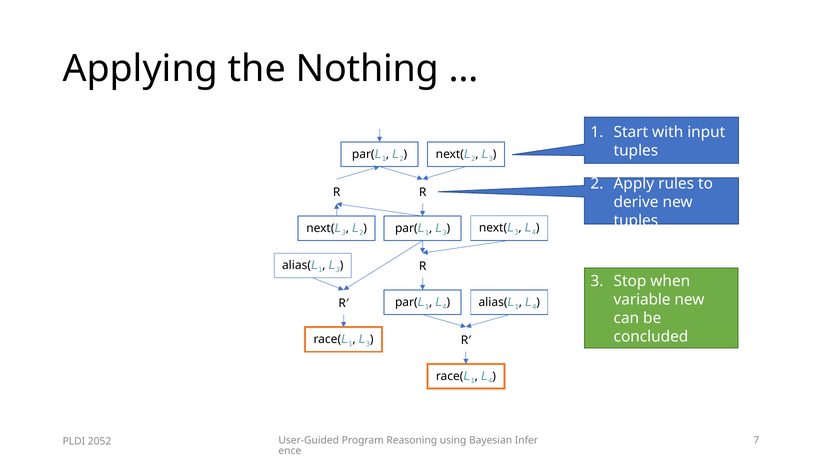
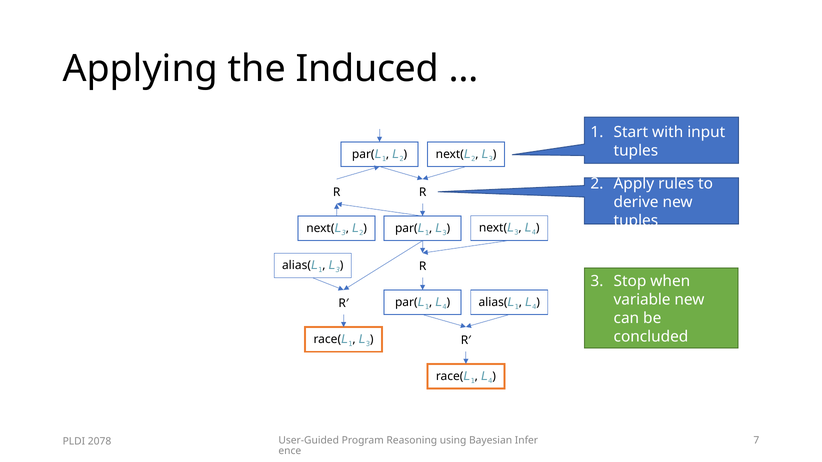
Nothing: Nothing -> Induced (367, 69)
2052: 2052 -> 2078 (100, 442)
